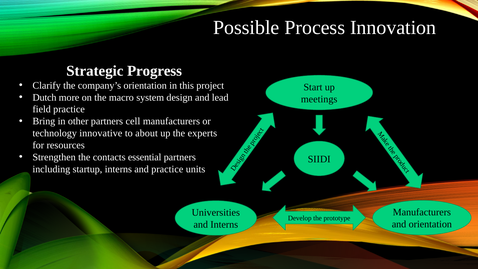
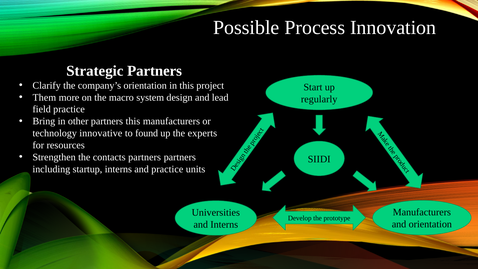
Strategic Progress: Progress -> Partners (155, 71)
Dutch: Dutch -> Them (44, 97)
meetings: meetings -> regularly (319, 99)
partners cell: cell -> this (133, 121)
about: about -> found (147, 133)
contacts essential: essential -> partners (145, 157)
